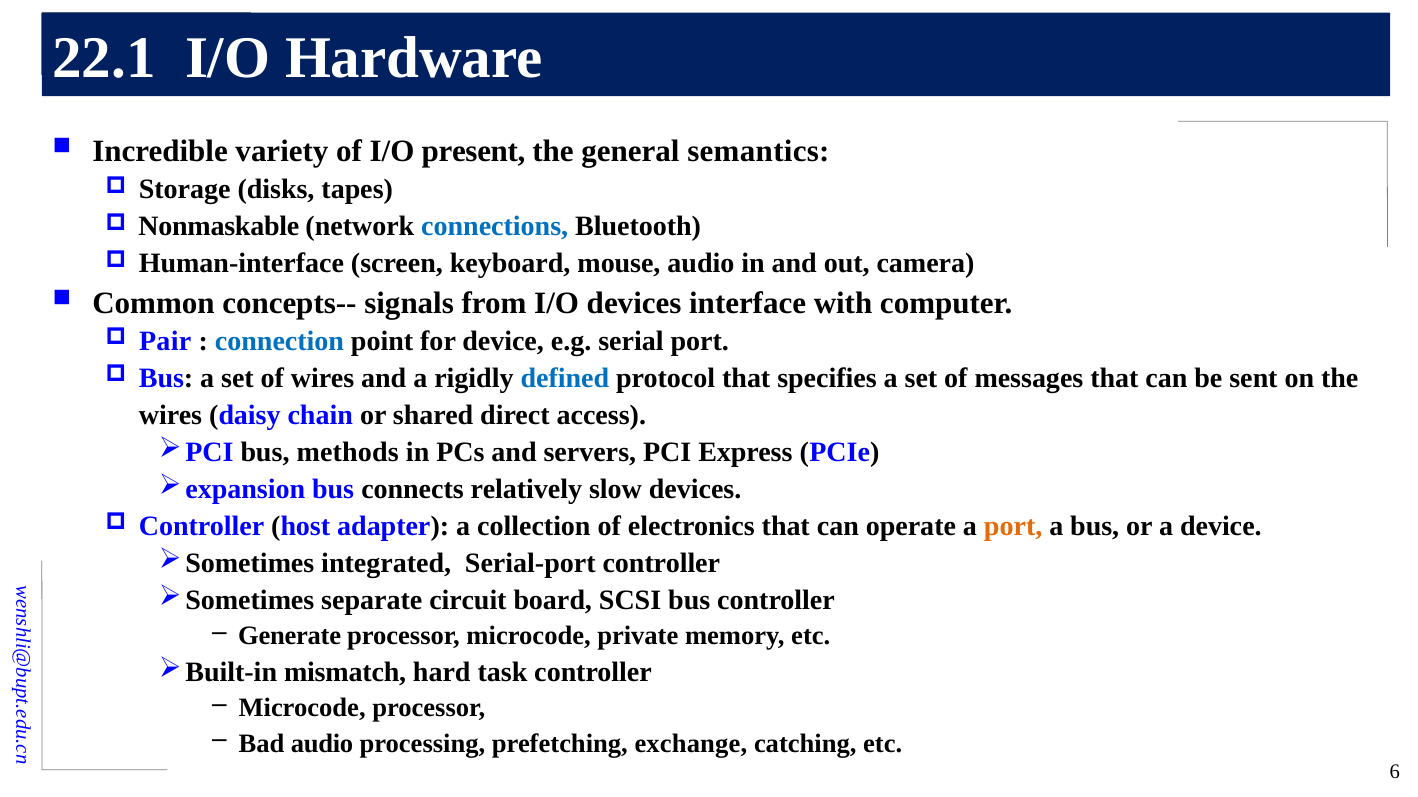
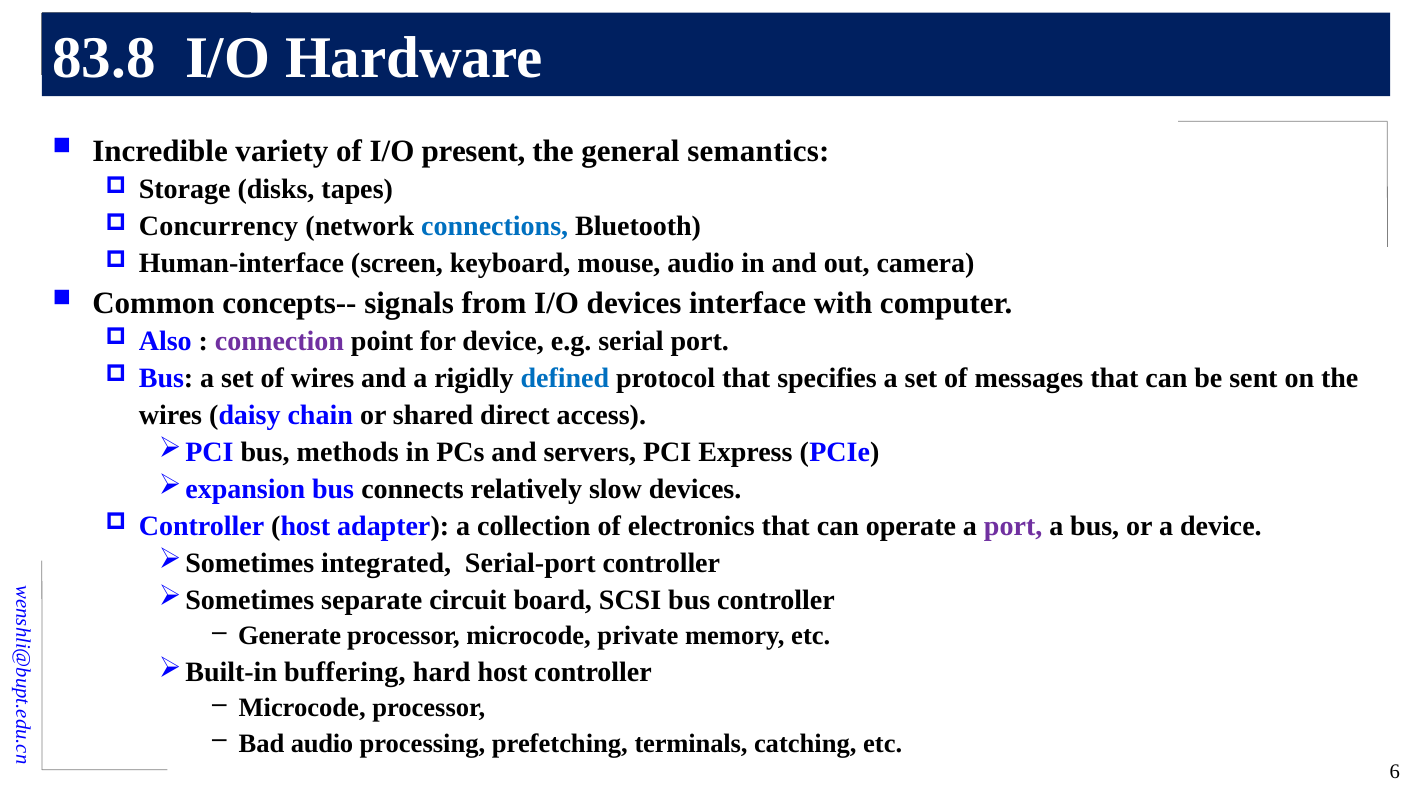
22.1: 22.1 -> 83.8 (104, 59)
Nonmaskable: Nonmaskable -> Concurrency (219, 227)
Pair: Pair -> Also (165, 342)
connection colour: blue -> purple (280, 342)
port colour: orange -> purple (1013, 527)
mismatch: mismatch -> buffering (345, 673)
hard task: task -> host (502, 673)
exchange: exchange -> terminals (691, 744)
